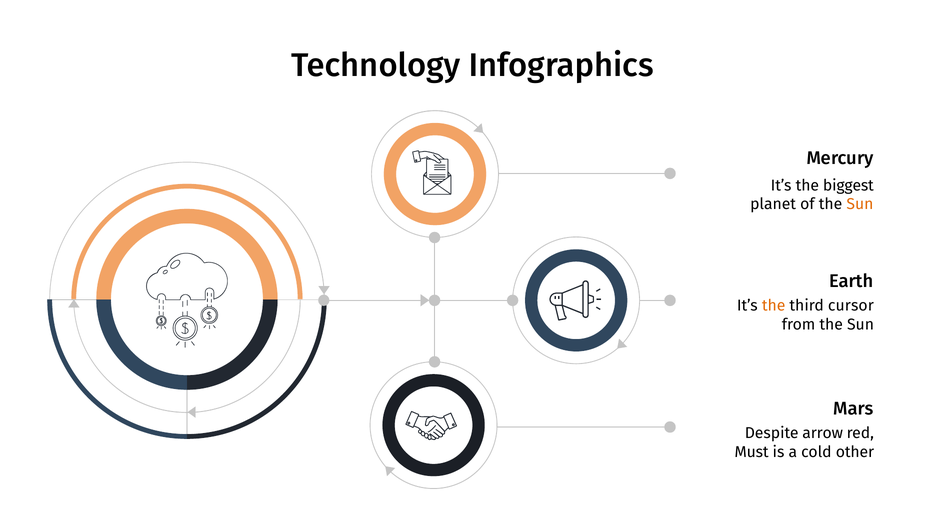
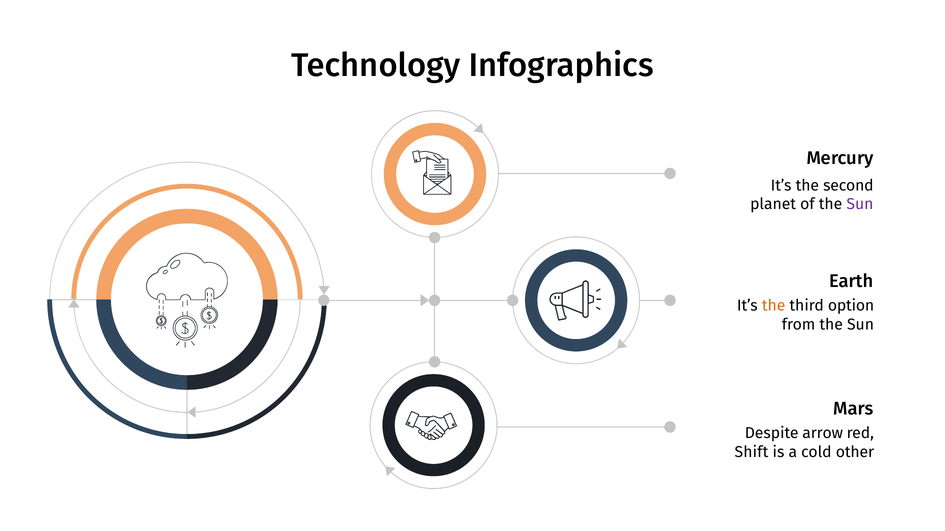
biggest: biggest -> second (848, 186)
Sun colour: orange -> purple (860, 204)
cursor: cursor -> option (851, 306)
Must: Must -> Shift (751, 453)
